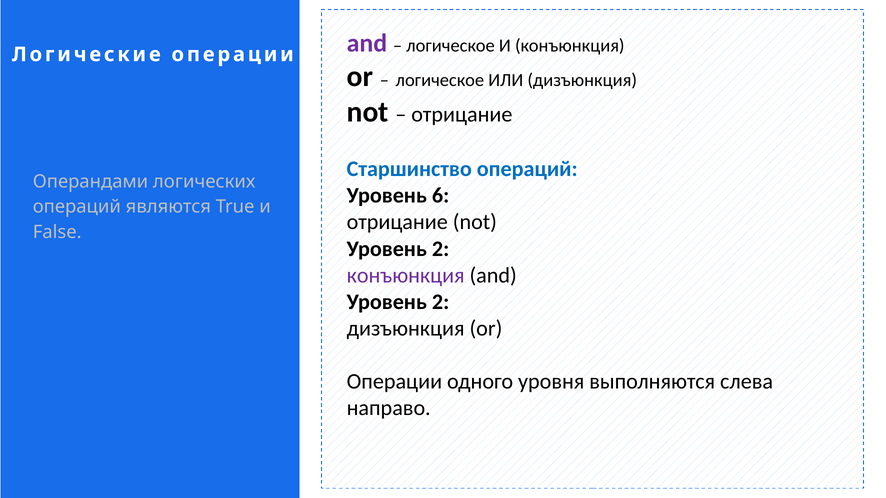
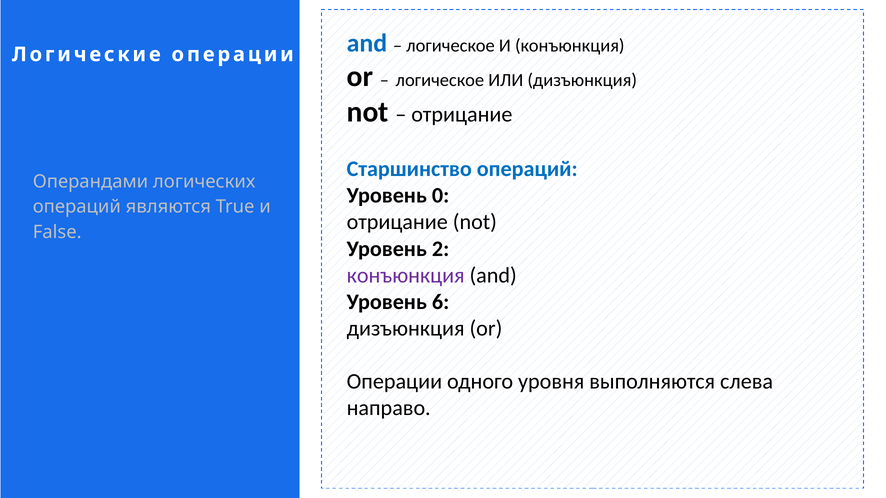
and colour: purple -> blue (367, 43)
6: 6 -> 0 (441, 196)
2: 2 -> 6 (441, 302)
